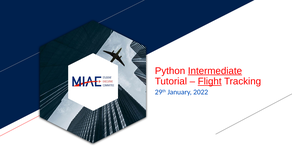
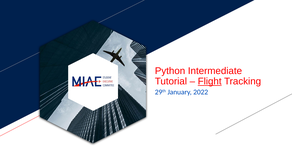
Intermediate underline: present -> none (215, 71)
